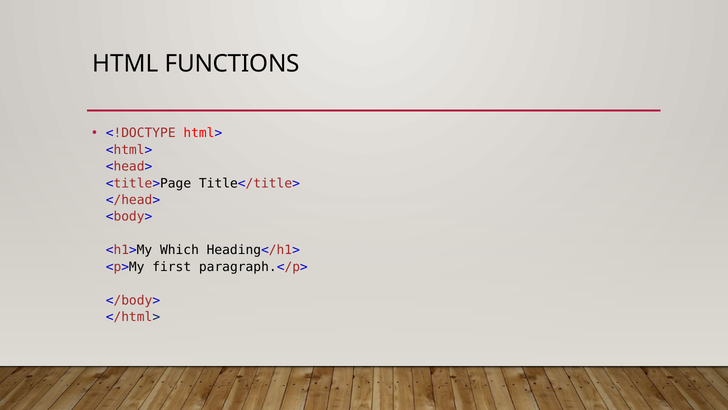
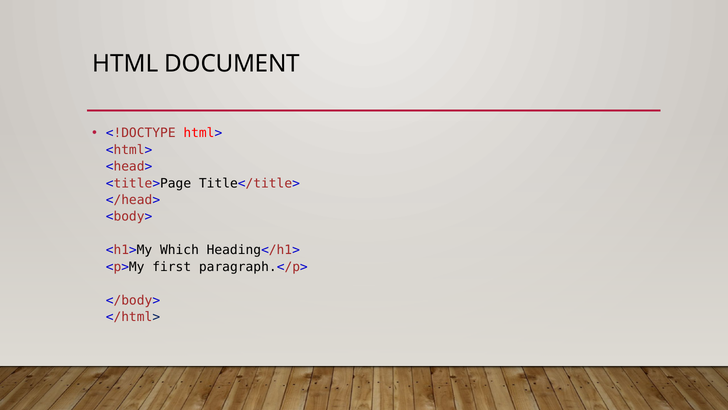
FUNCTIONS: FUNCTIONS -> DOCUMENT (232, 64)
